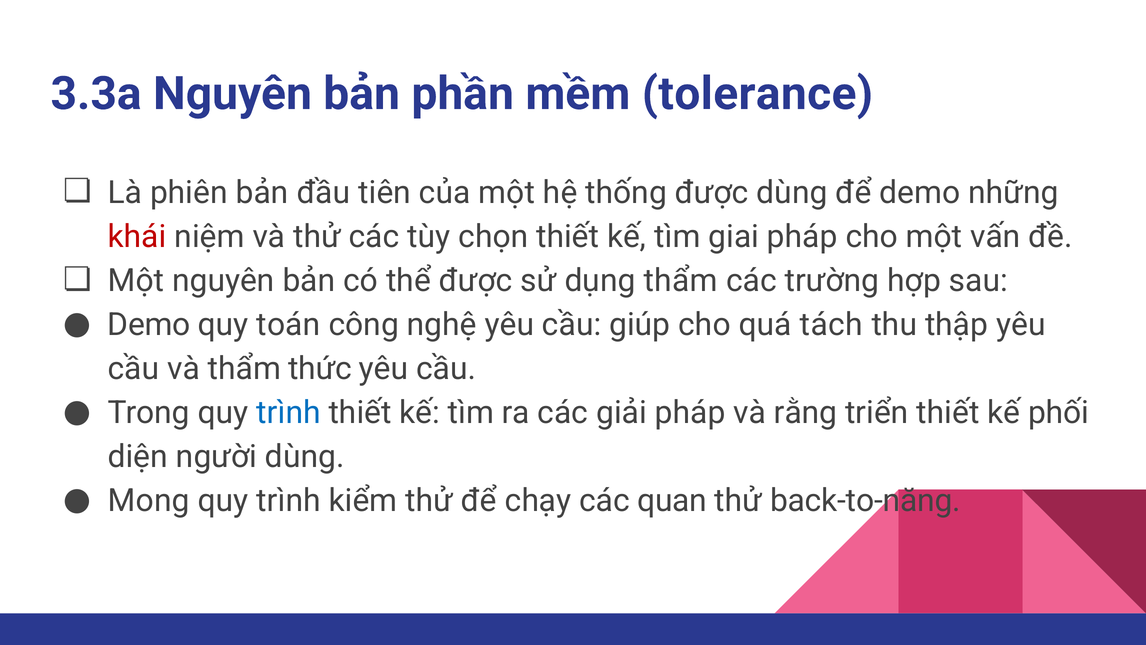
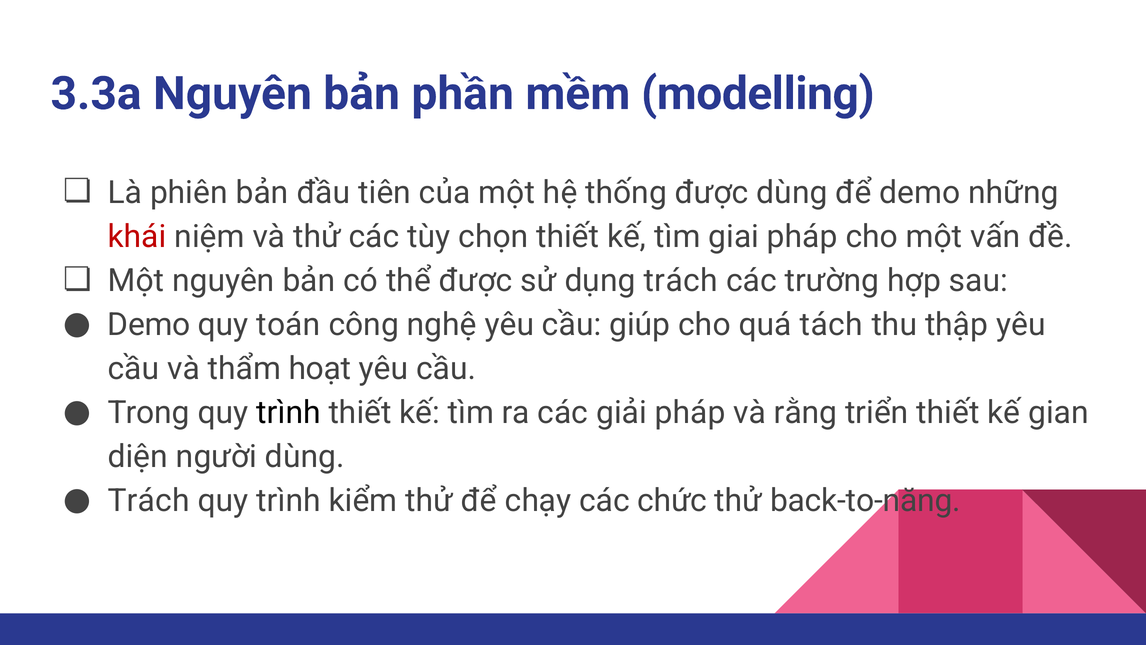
tolerance: tolerance -> modelling (758, 94)
dụng thẩm: thẩm -> trách (681, 281)
thức: thức -> hoạt (320, 369)
trình colour: blue -> black (289, 413)
phối: phối -> gian (1059, 413)
Mong: Mong -> Trách (149, 501)
quan: quan -> chức (672, 501)
